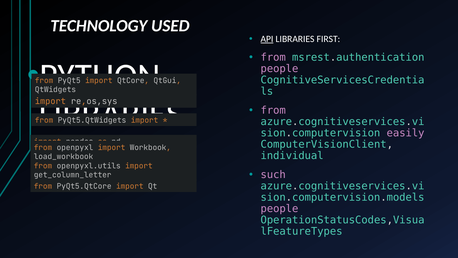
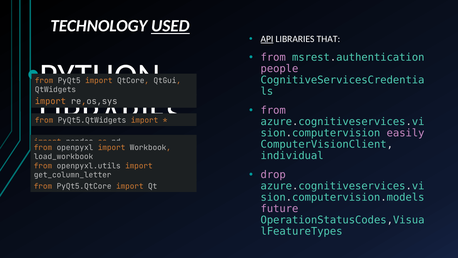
USED underline: none -> present (170, 26)
FIRST: FIRST -> THAT (328, 39)
such: such -> drop (273, 175)
people: people -> future (279, 209)
